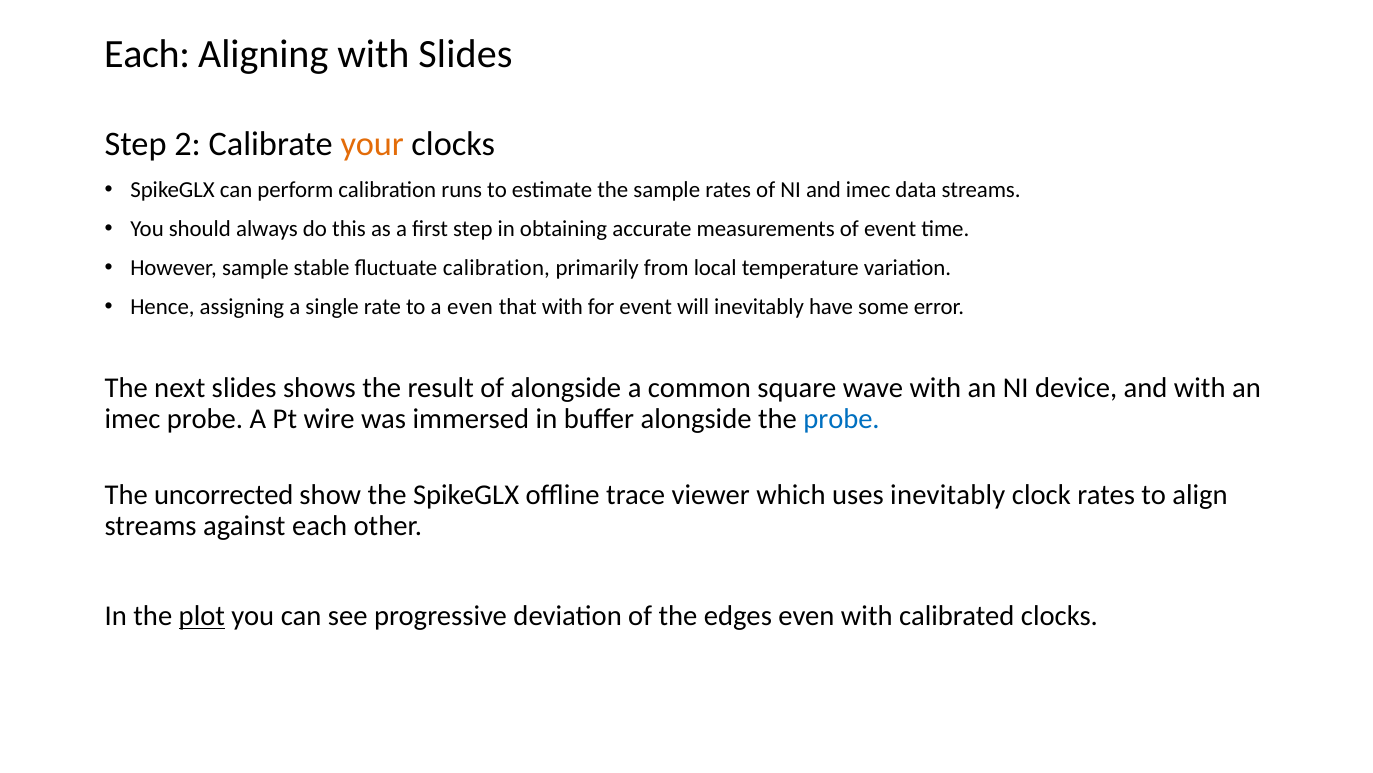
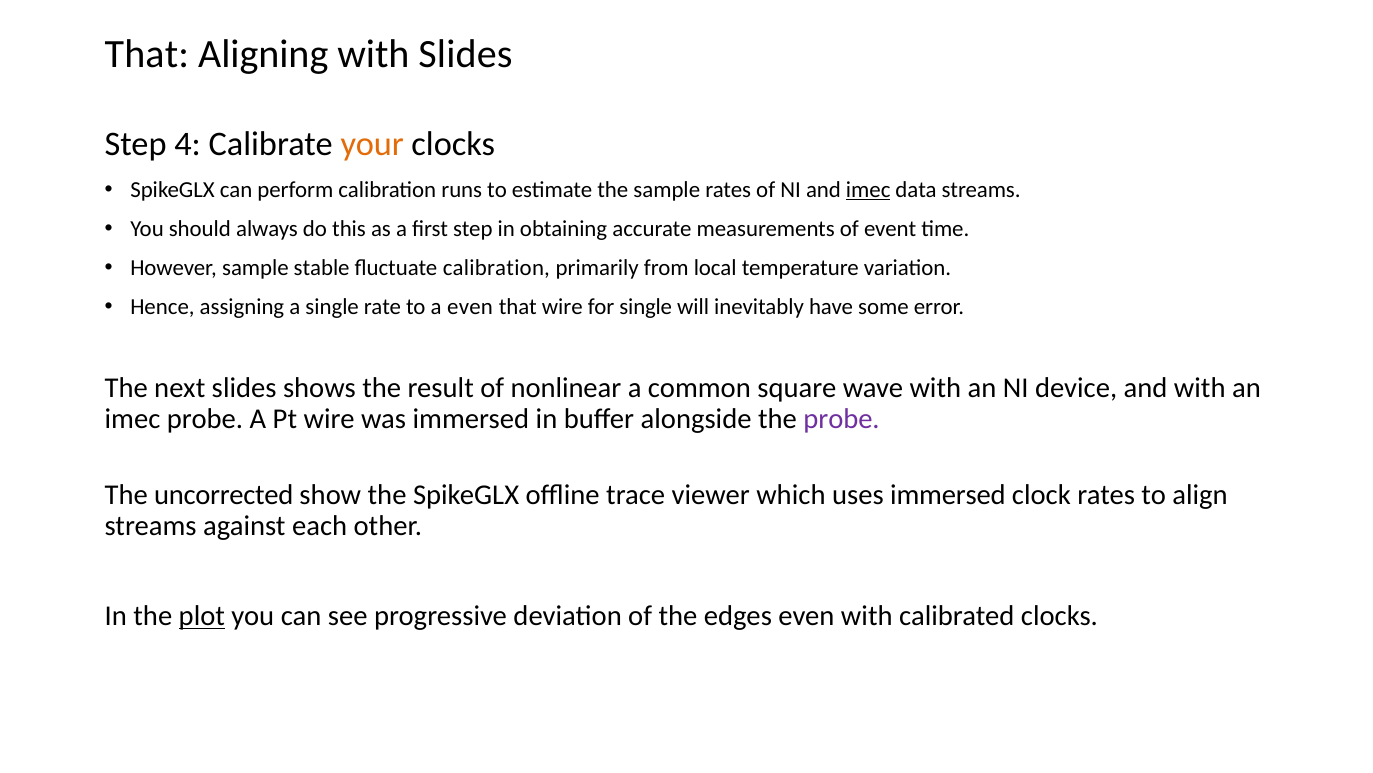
Each: Each -> That (147, 54)
2: 2 -> 4 (188, 144)
imec underline: none -> present (868, 190)
that with: with -> wire (562, 307)
for event: event -> single (646, 307)
of alongside: alongside -> nonlinear (566, 388)
probe colour: blue -> purple (842, 419)
uses inevitably: inevitably -> immersed (948, 494)
